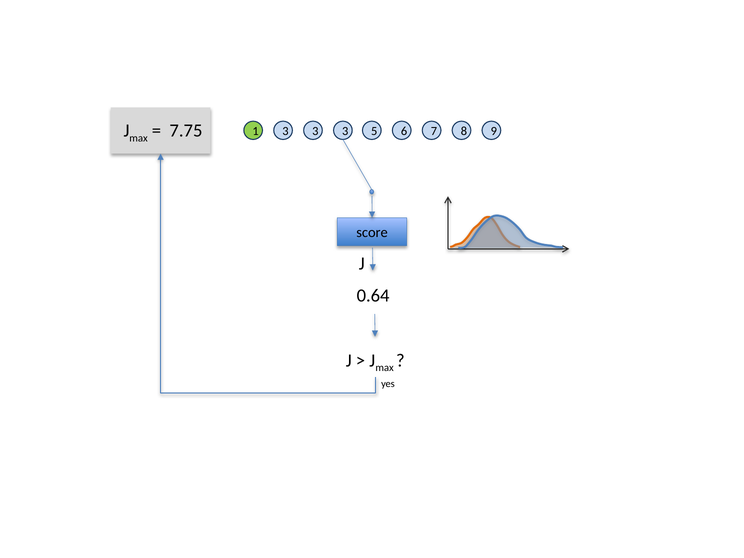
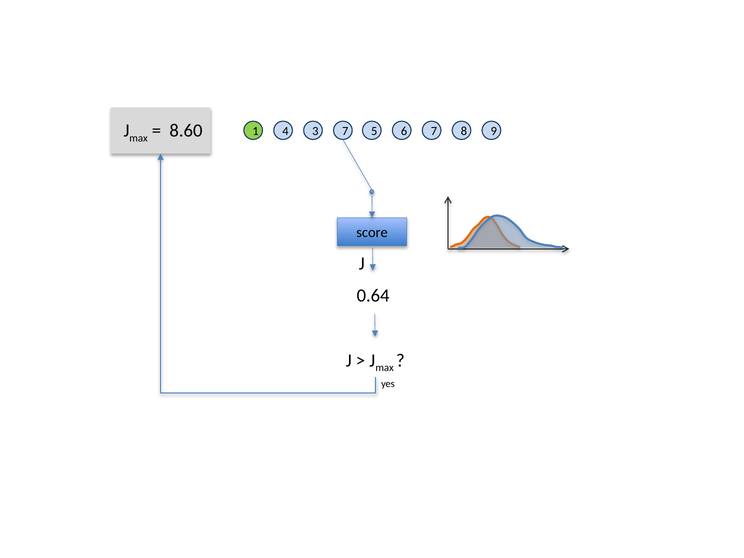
7.75: 7.75 -> 8.60 (186, 131)
1 3: 3 -> 4 (285, 131)
3: 3 -> 7 (345, 131)
